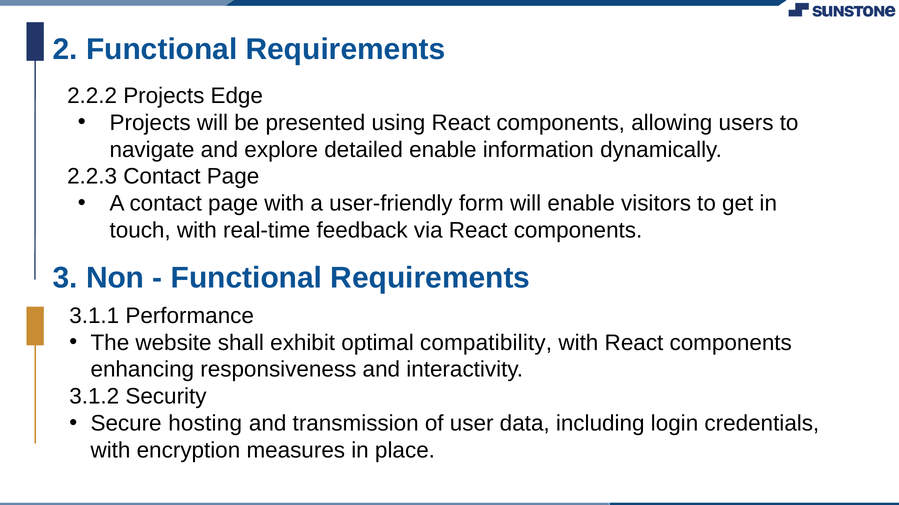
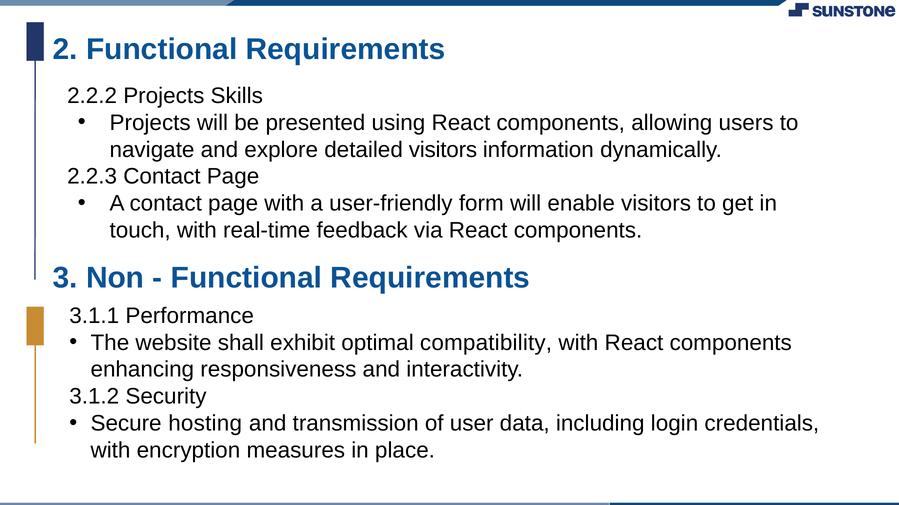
Edge: Edge -> Skills (237, 96)
detailed enable: enable -> visitors (443, 150)
